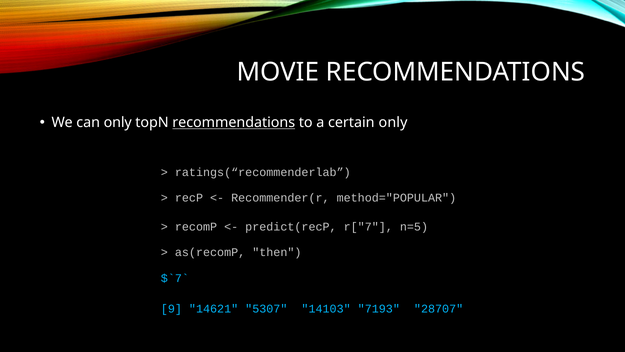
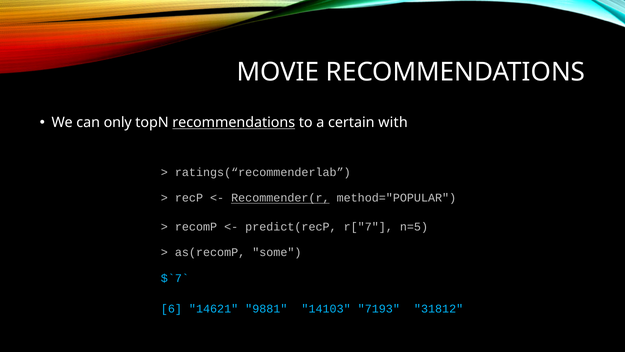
certain only: only -> with (393, 122)
Recommender(r underline: none -> present (280, 198)
then: then -> some (277, 252)
9: 9 -> 6 (171, 308)
5307: 5307 -> 9881 (266, 308)
28707: 28707 -> 31812 (439, 308)
